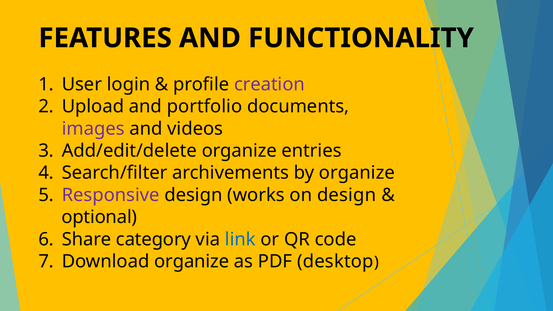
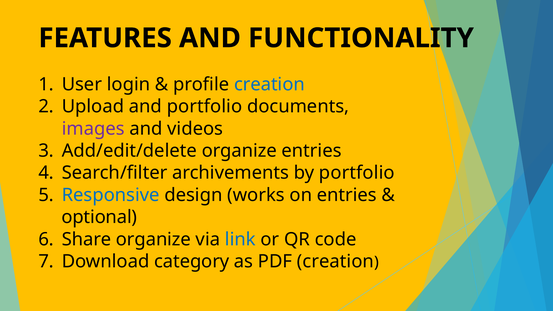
creation colour: purple -> blue (269, 84)
by organize: organize -> portfolio (357, 173)
Responsive colour: purple -> blue (111, 195)
on design: design -> entries (347, 195)
Share category: category -> organize (153, 239)
Download organize: organize -> category (192, 261)
PDF desktop: desktop -> creation (335, 261)
